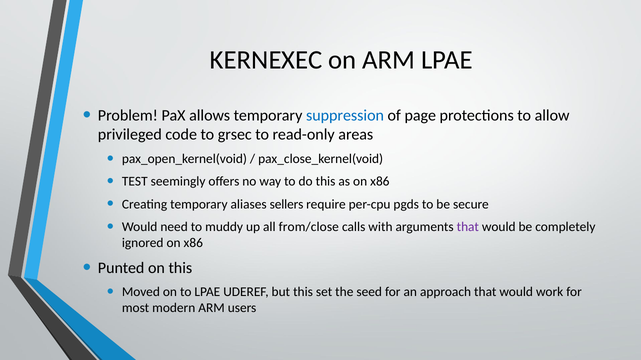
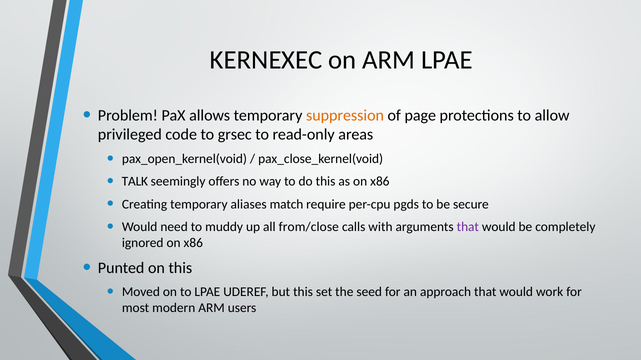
suppression colour: blue -> orange (345, 116)
TEST: TEST -> TALK (135, 182)
sellers: sellers -> match (287, 204)
